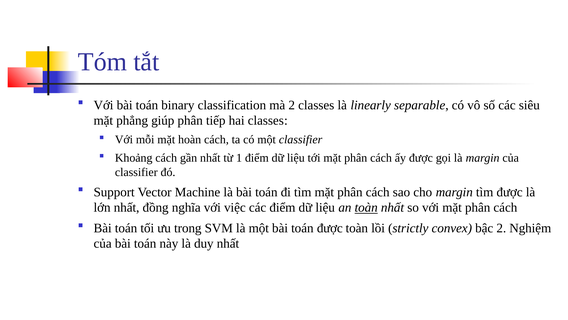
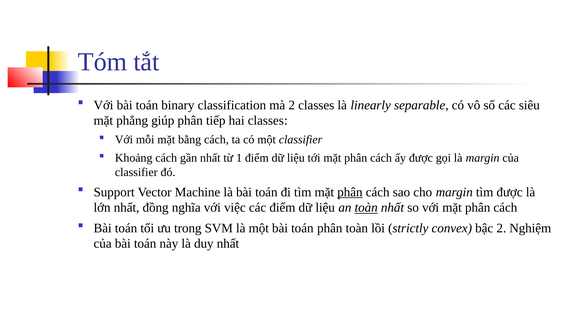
hoàn: hoàn -> bằng (190, 139)
phân underline: none -> present (350, 192)
toán được: được -> phân (330, 228)
